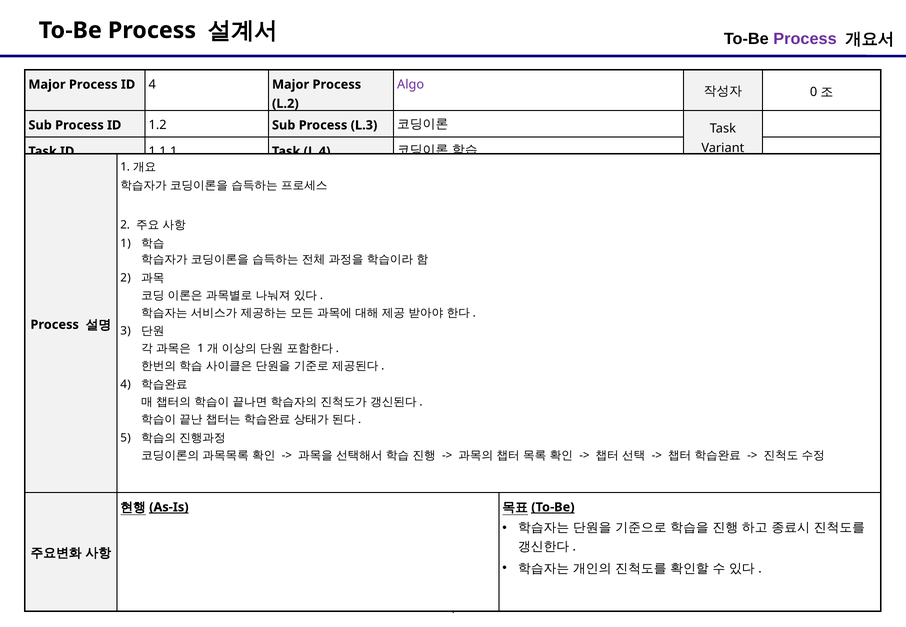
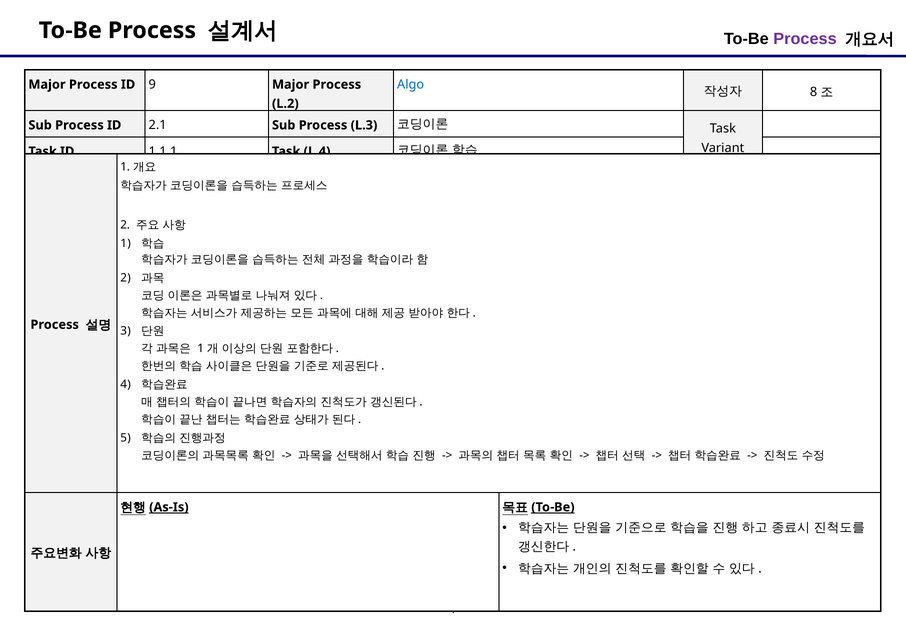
Algo colour: purple -> blue (411, 85)
0: 0 -> 8 (814, 92)
ID 4: 4 -> 9 (152, 85)
1.2: 1.2 -> 2.1 (158, 125)
